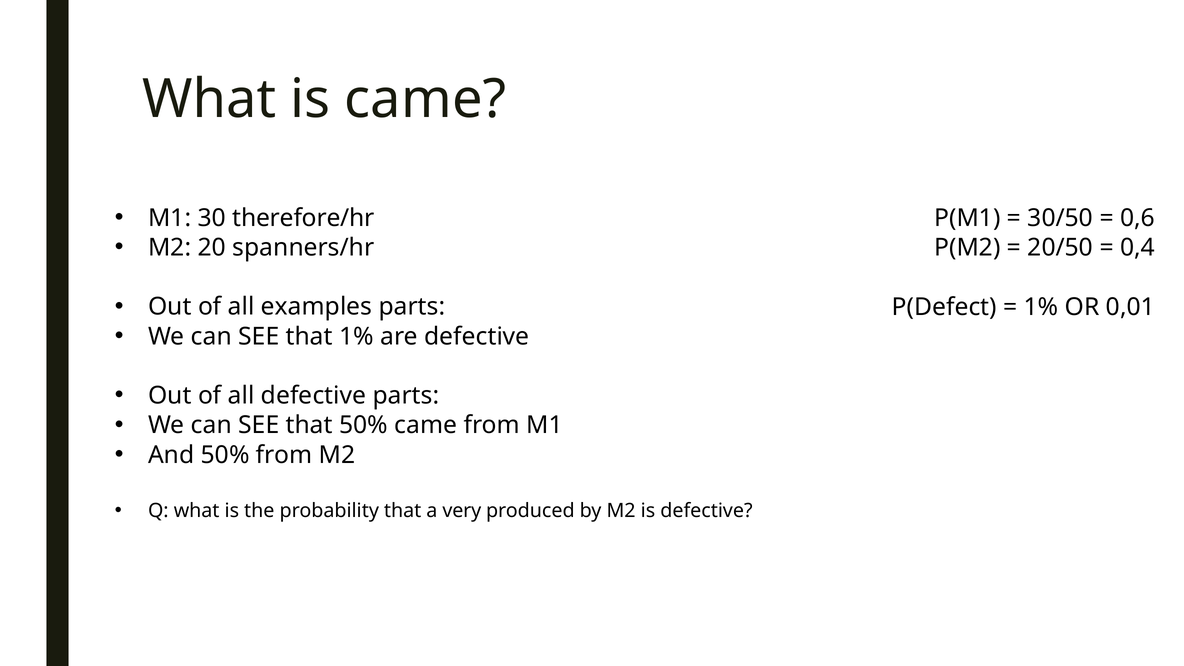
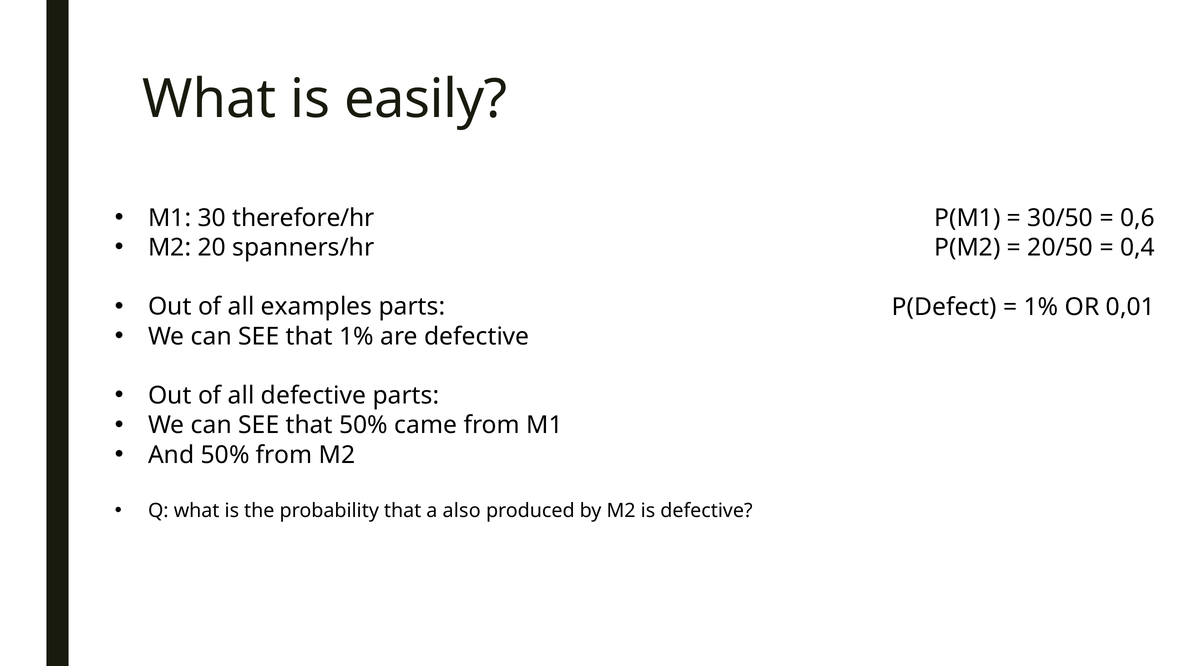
is came: came -> easily (426, 99)
very: very -> also (462, 511)
